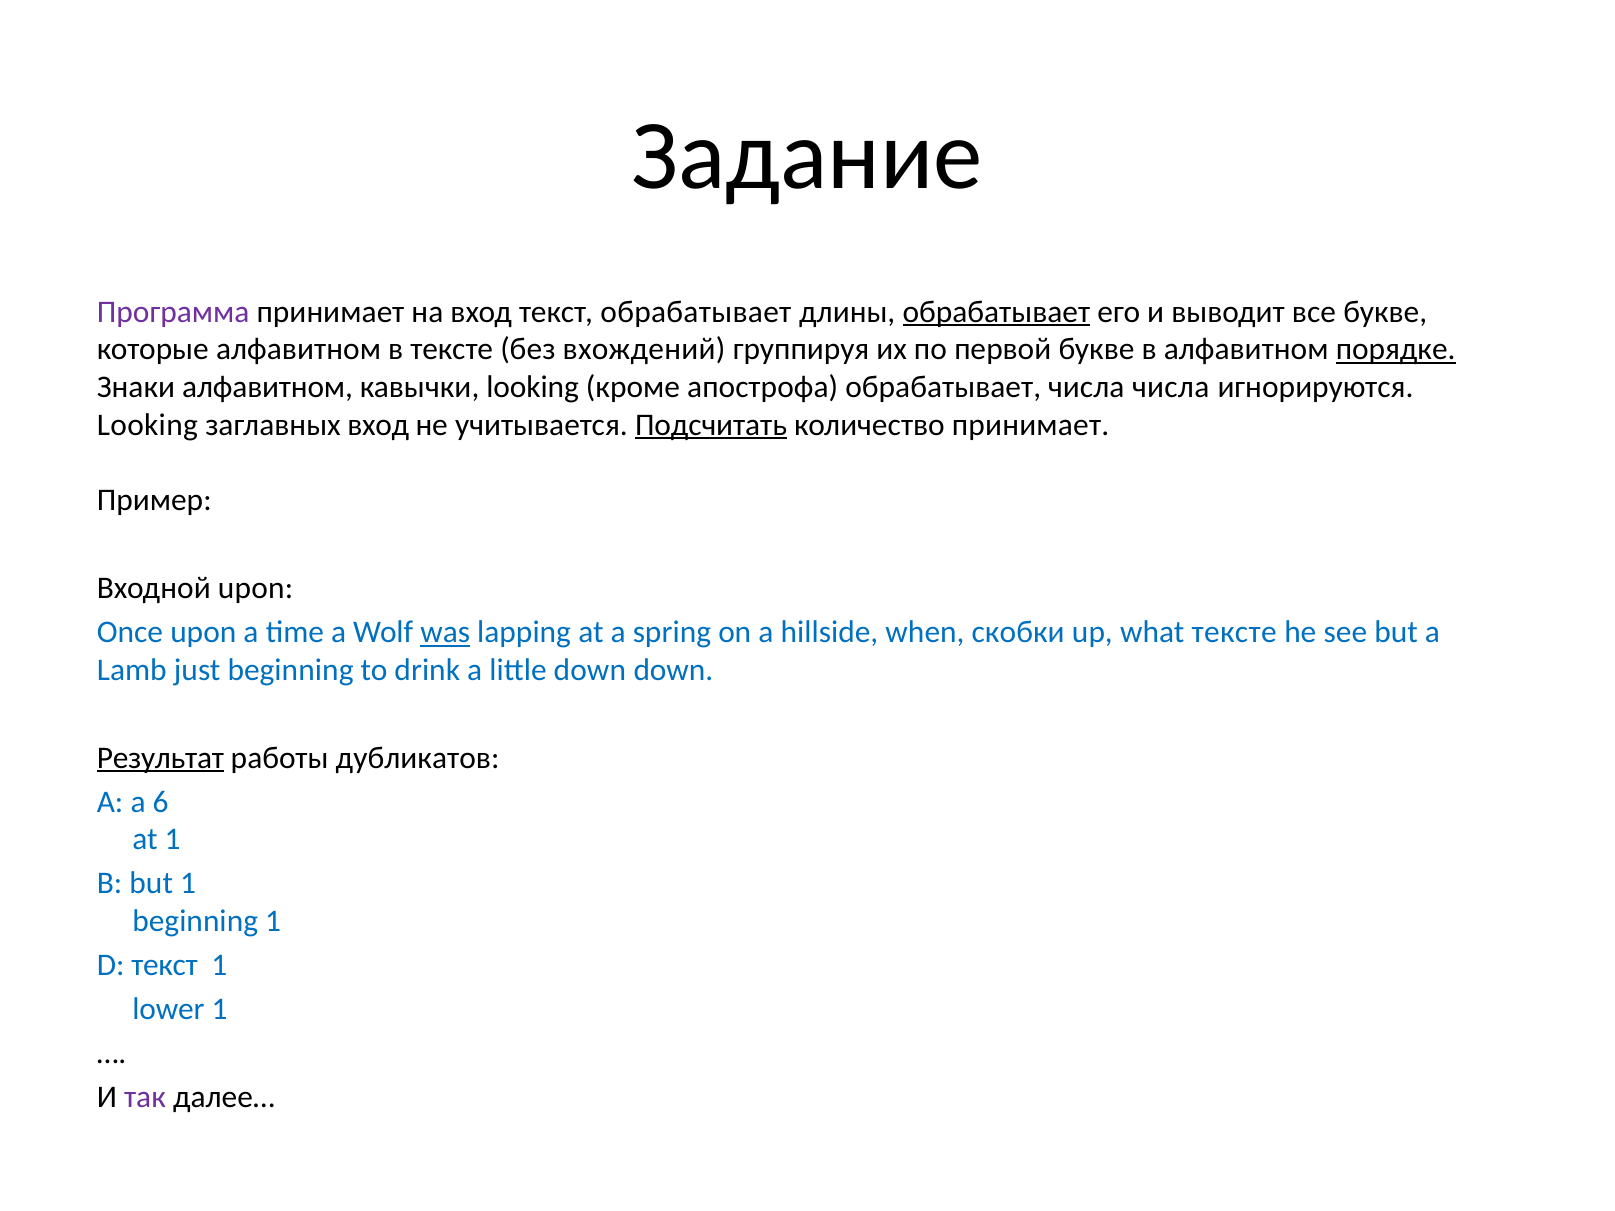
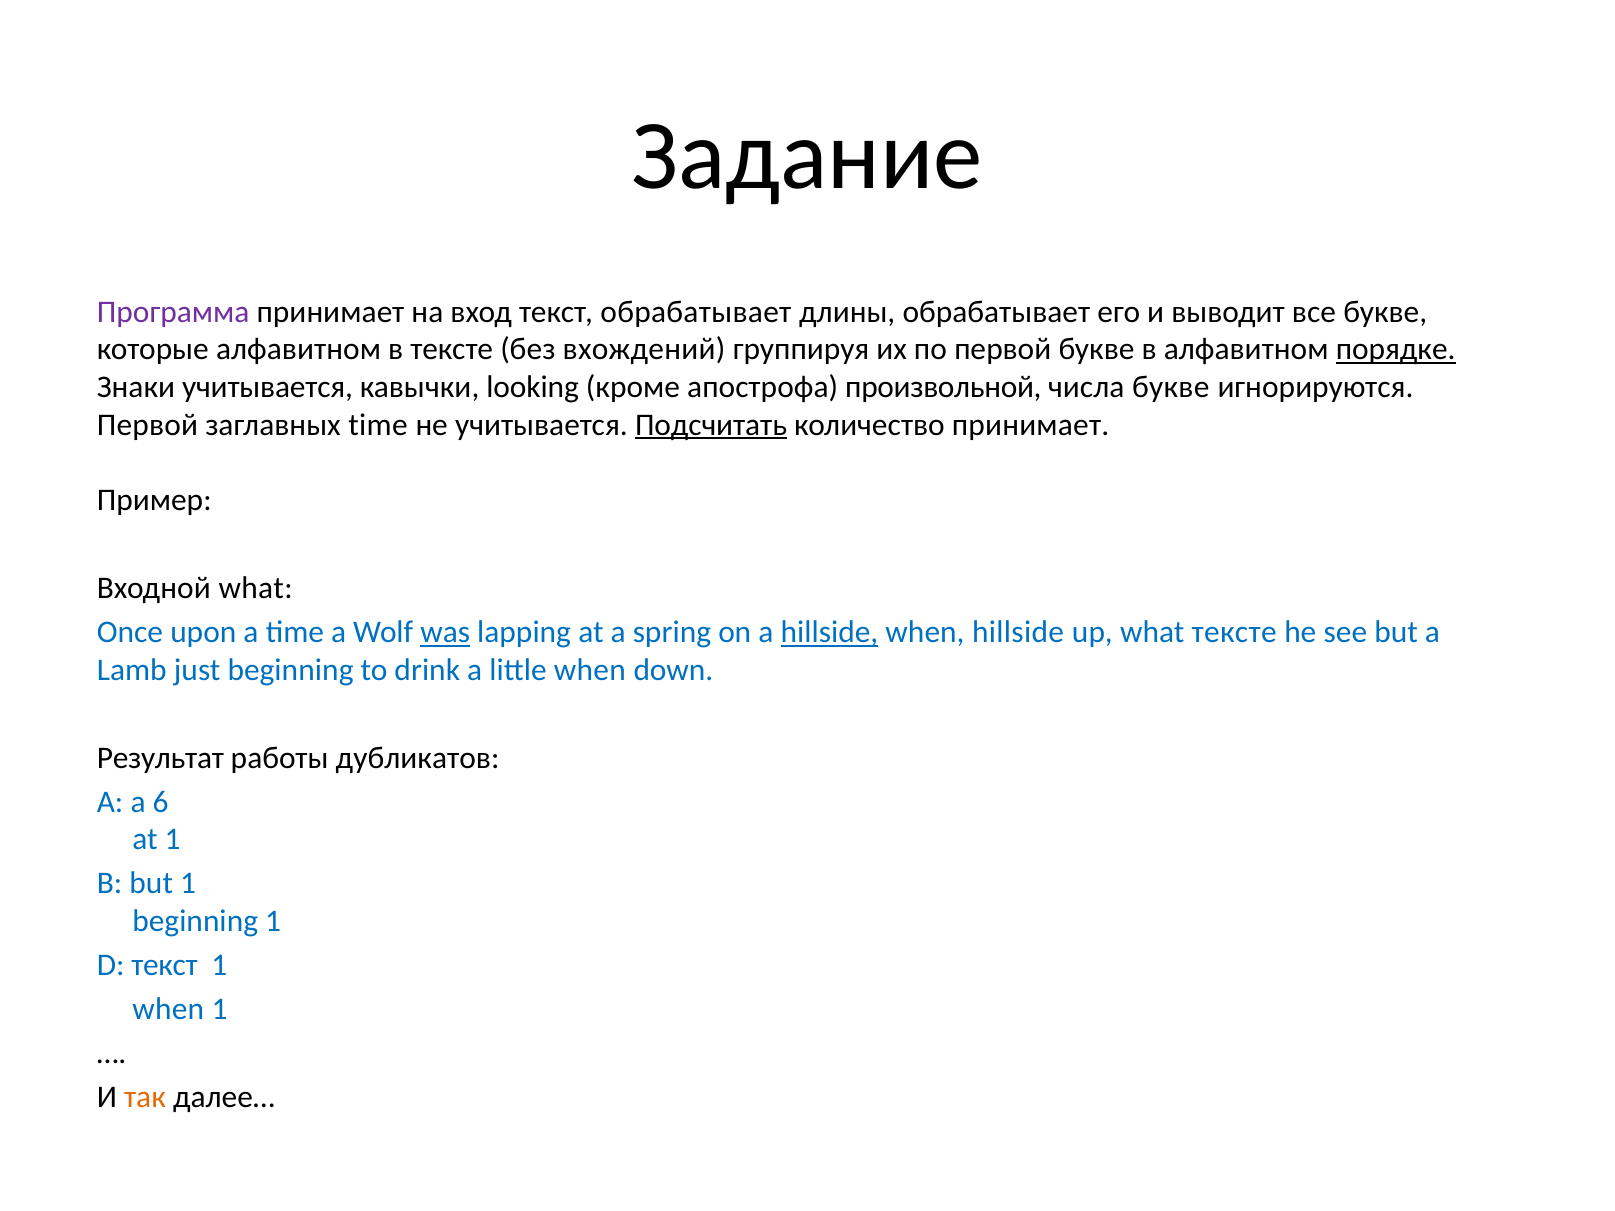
обрабатывает underline: present -> none (996, 312)
Знаки алфавитном: алфавитном -> учитывается (268, 387)
апострофа обрабатывает: обрабатывает -> произвольной (943, 387)
числа числа: числа -> букве (1171, 387)
Looking: Looking -> Первой (147, 425)
заглавных вход: вход -> time (378, 425)
Входной upon: upon -> what (256, 588)
hillside underline: none -> present (829, 632)
when скобки: скобки -> hillside (1018, 632)
little down: down -> when (590, 670)
Результат underline: present -> none (160, 758)
lower: lower -> when (168, 1009)
так colour: purple -> orange (145, 1097)
